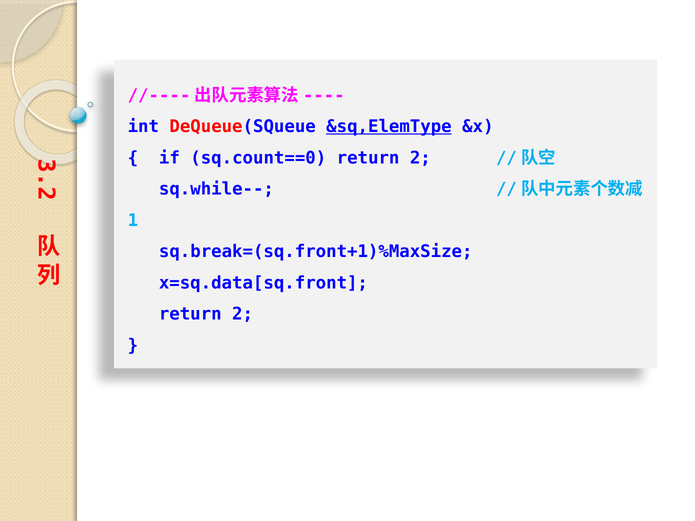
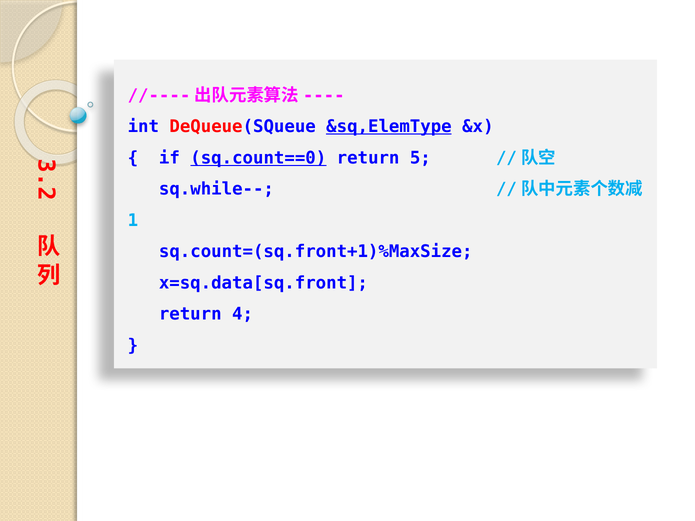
sq.count==0 underline: none -> present (258, 158)
2: 2 -> 5 (420, 158)
sq.break=(sq.front+1)%MaxSize: sq.break=(sq.front+1)%MaxSize -> sq.count=(sq.front+1)%MaxSize (316, 252)
2: 2 -> 4 (243, 314)
